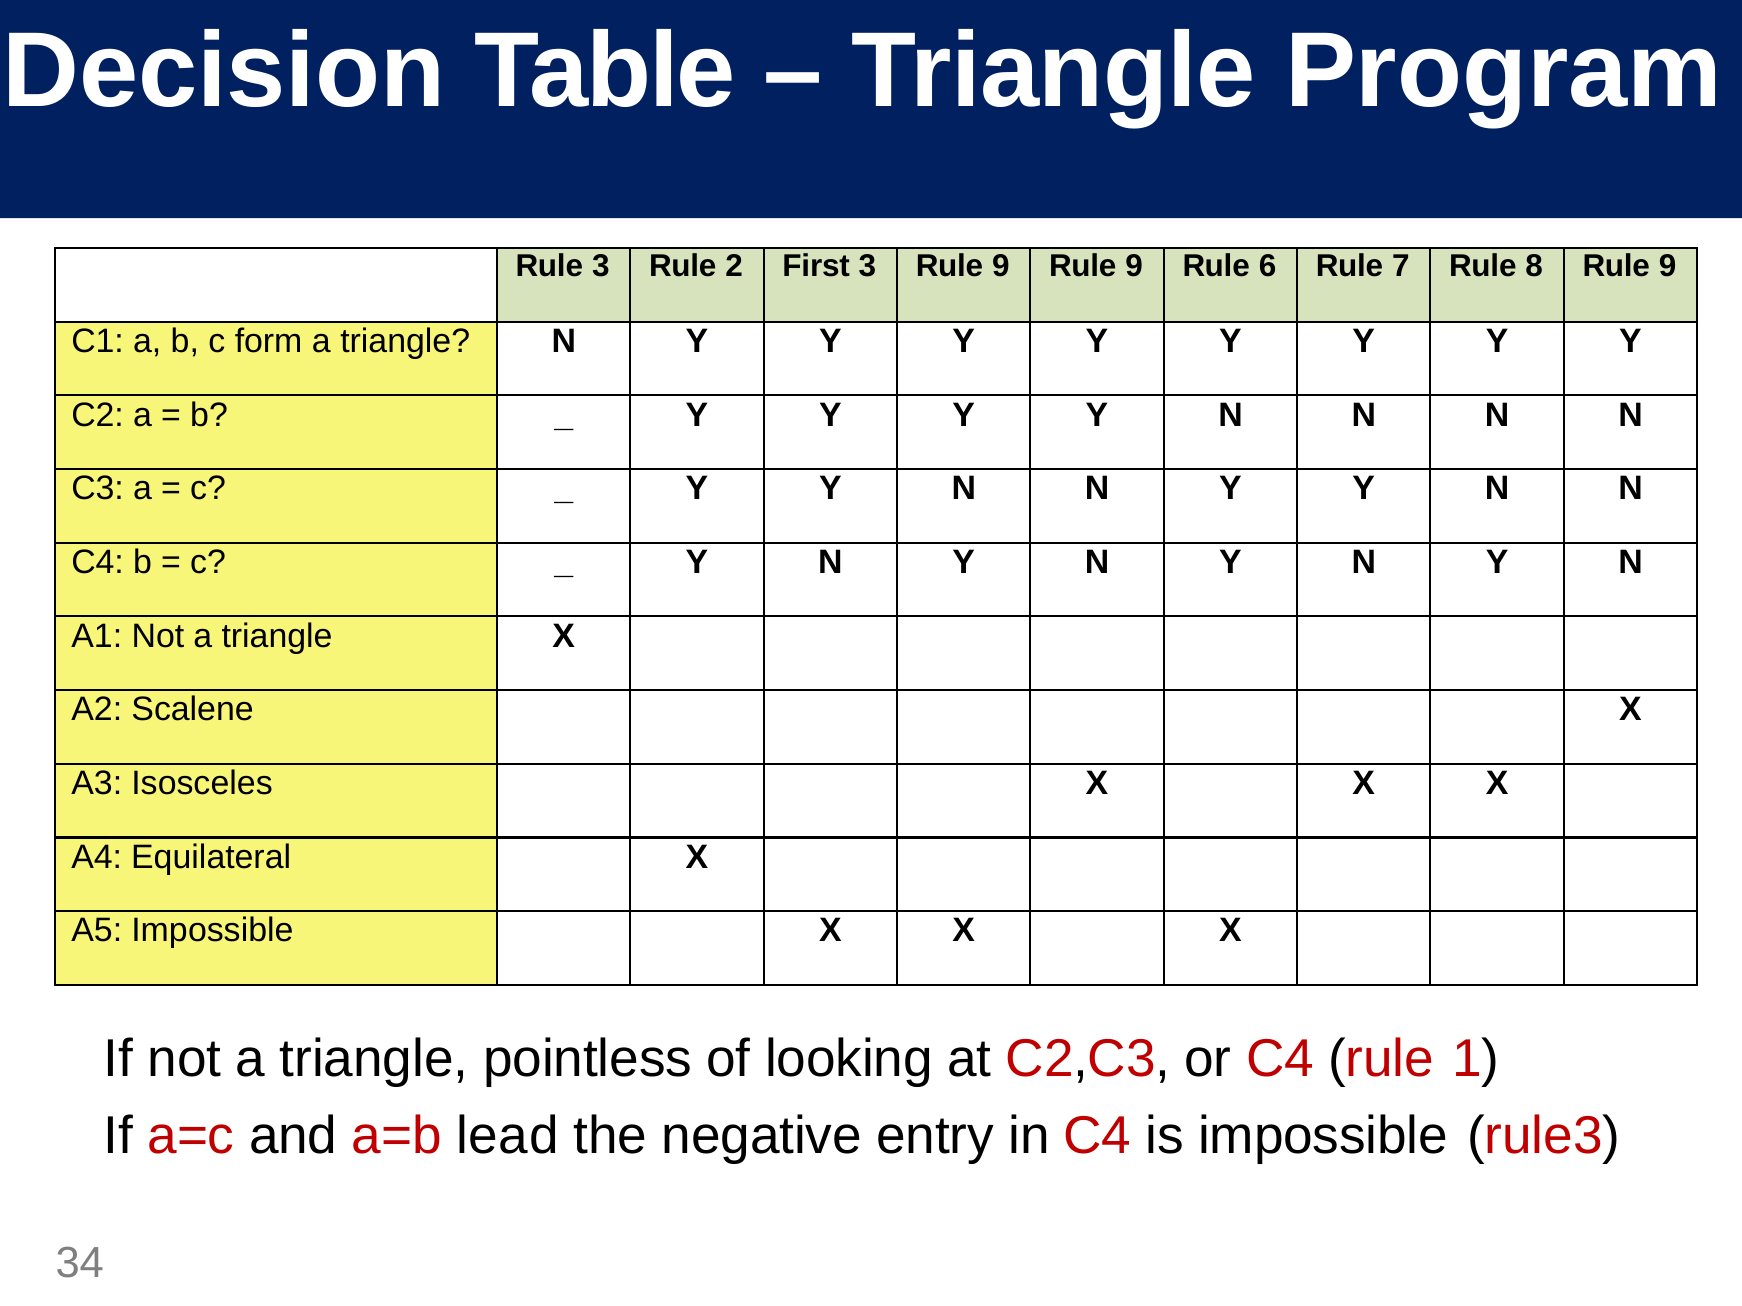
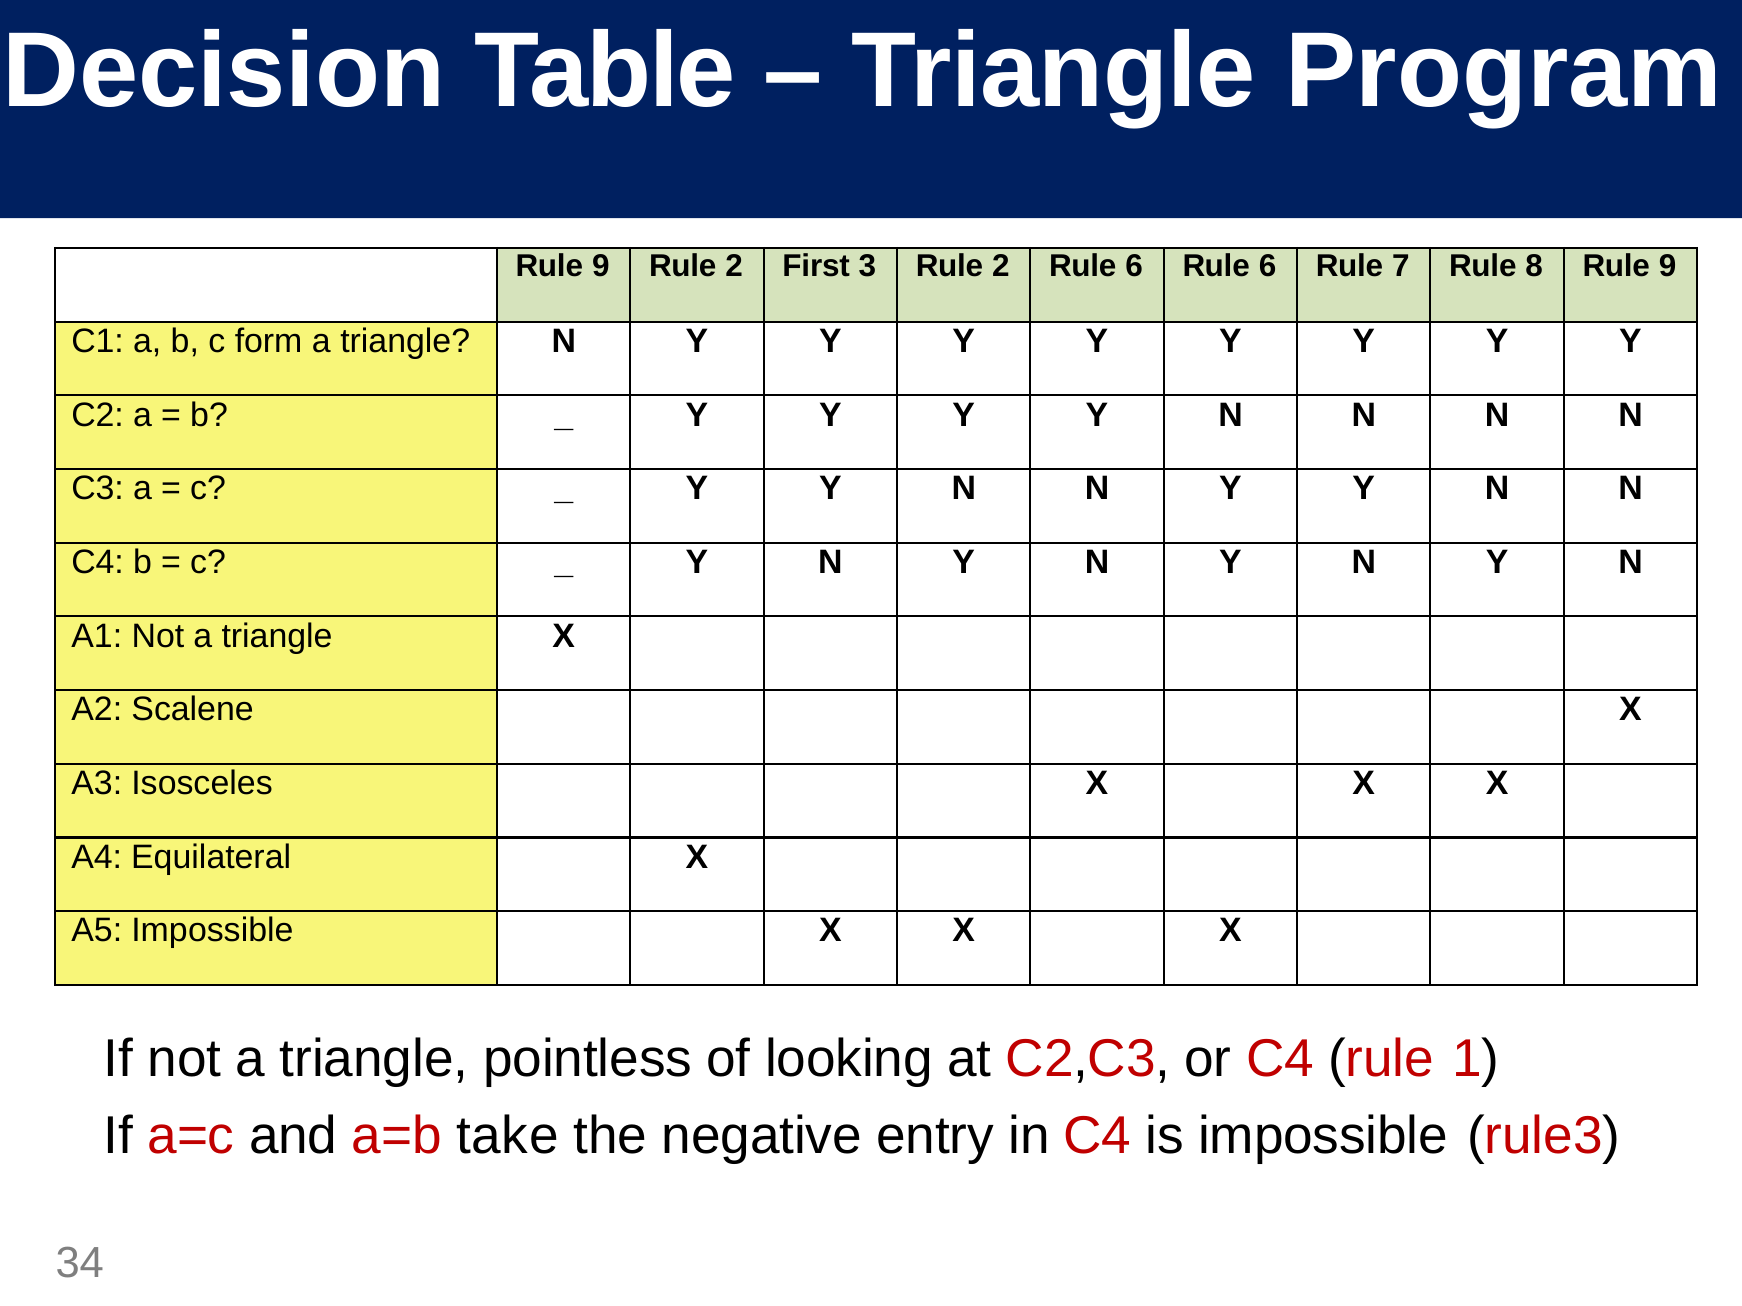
3: 3 -> 9 (601, 266)
3 Rule 9: 9 -> 2 (1001, 266)
9: 9 -> 6 (1134, 266)
lead: lead -> take (508, 1137)
